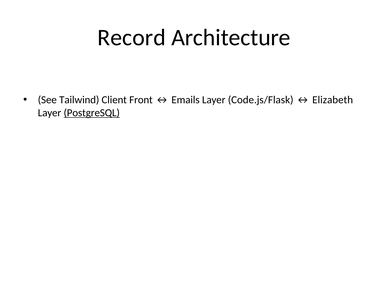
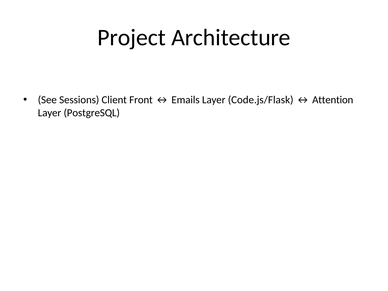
Record: Record -> Project (132, 38)
Tailwind: Tailwind -> Sessions (79, 100)
Elizabeth: Elizabeth -> Attention (333, 100)
PostgreSQL underline: present -> none (92, 113)
